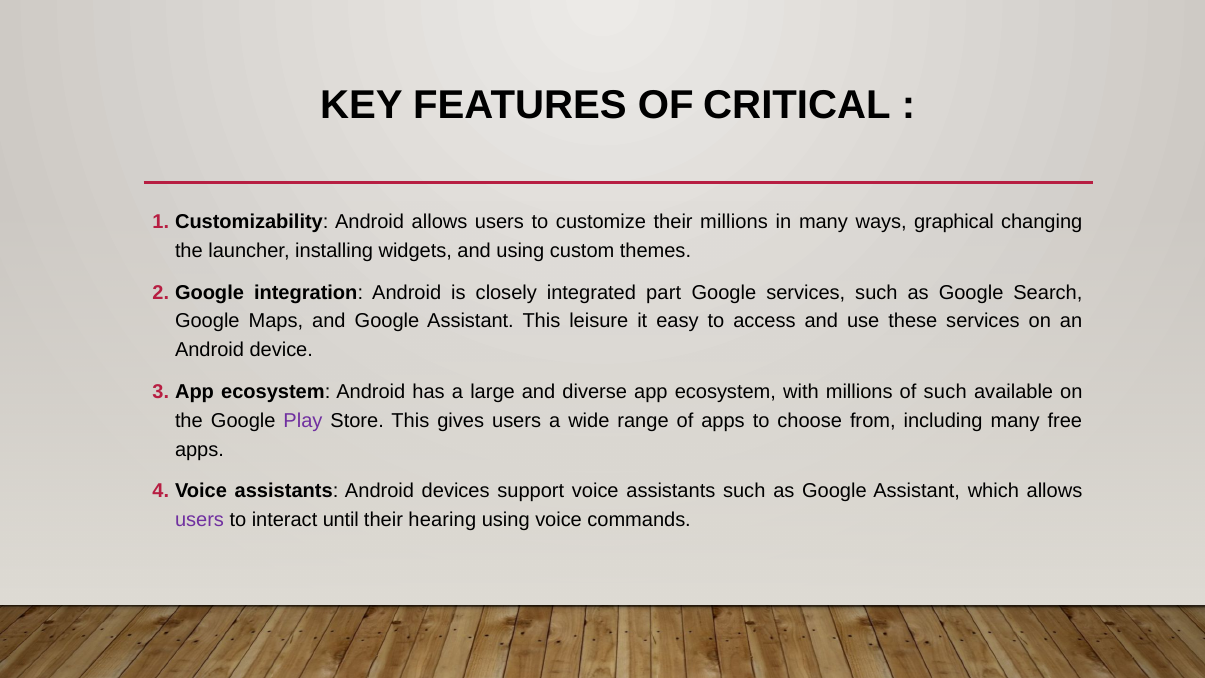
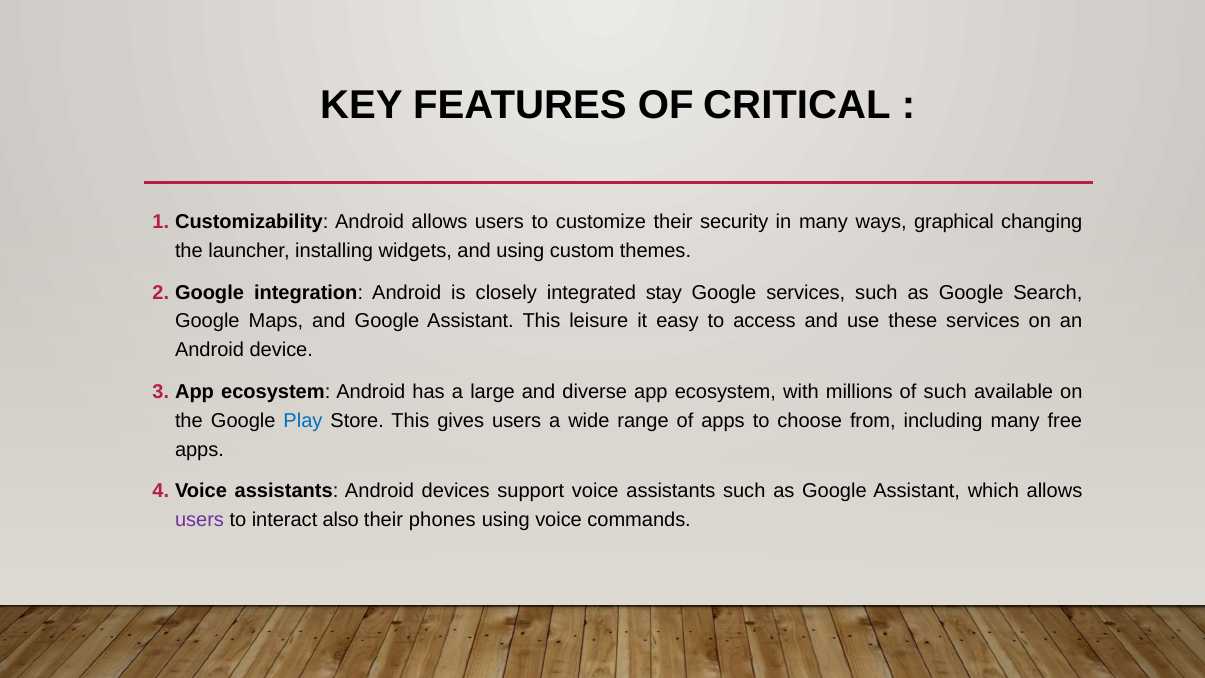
their millions: millions -> security (734, 222)
part: part -> stay (664, 292)
Play colour: purple -> blue (303, 420)
until: until -> also (341, 520)
hearing: hearing -> phones (442, 520)
